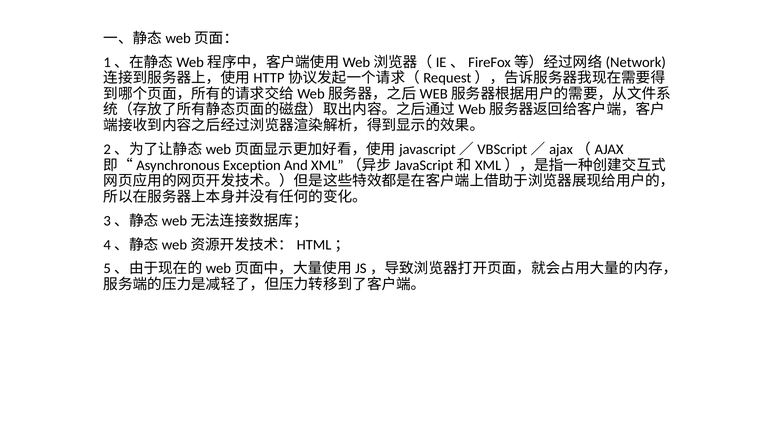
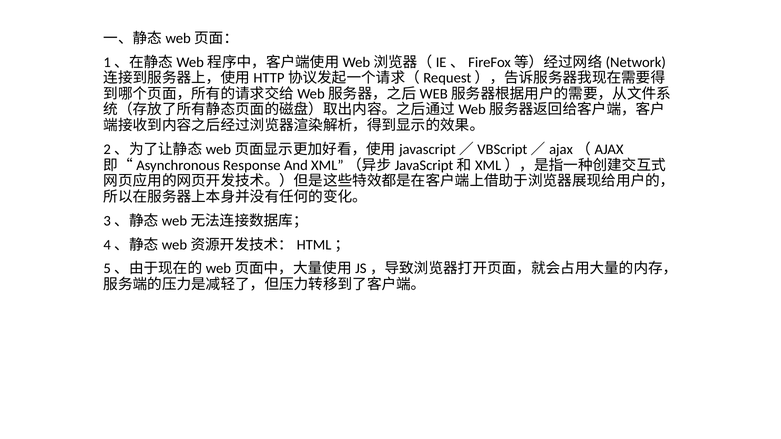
Exception: Exception -> Response (252, 165)
